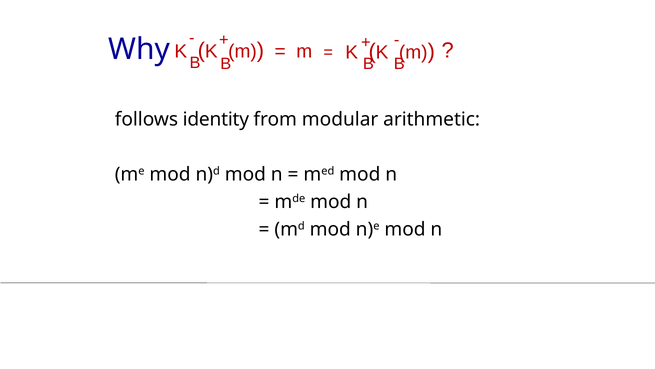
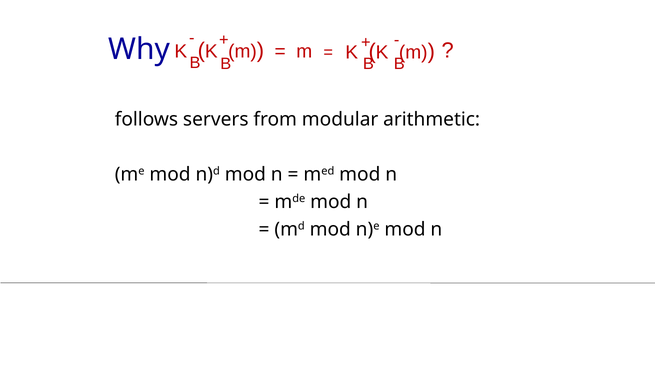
identity: identity -> servers (216, 119)
